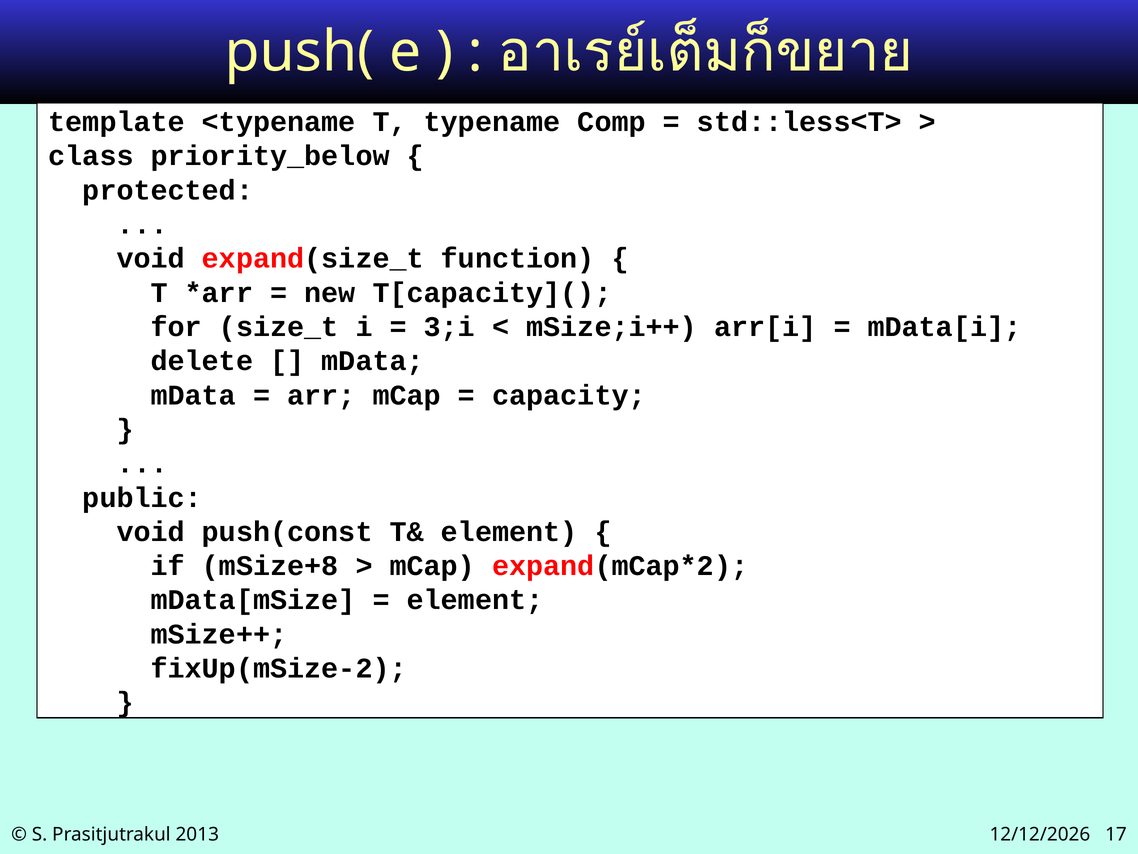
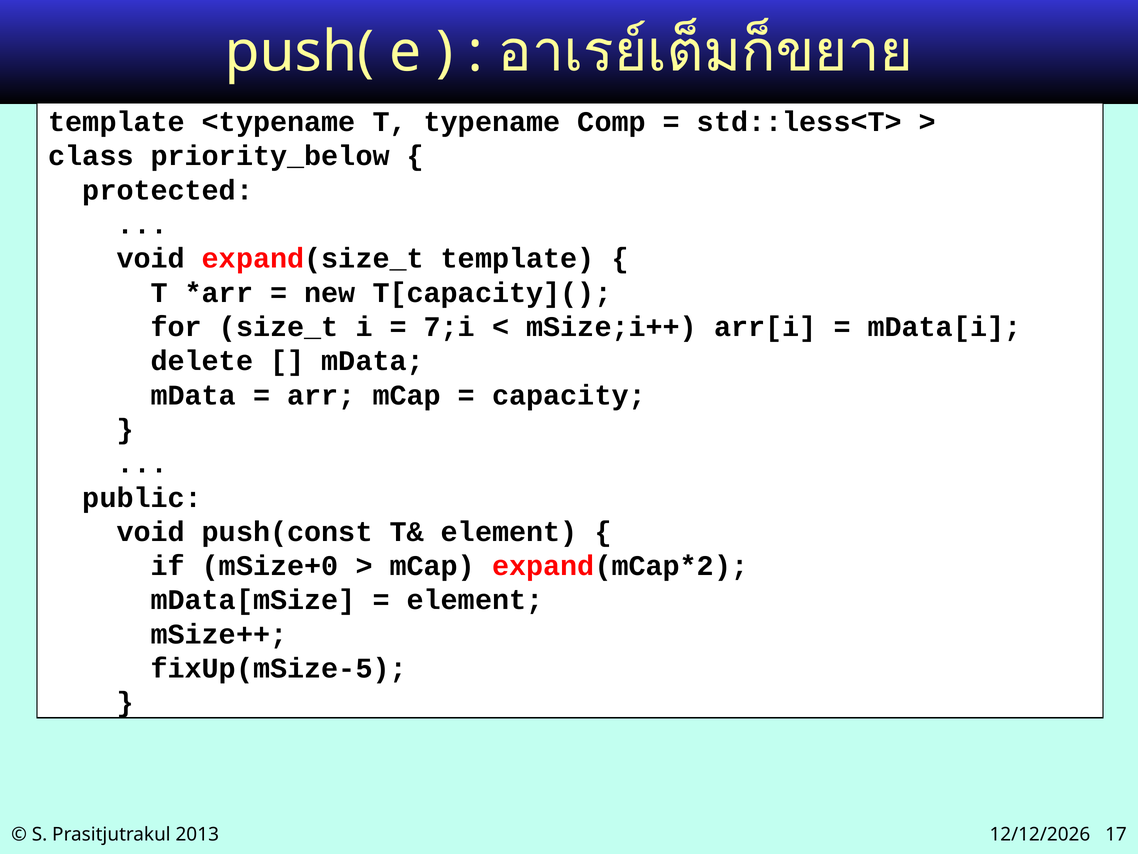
expand(size_t function: function -> template (518, 258)
3;i: 3;i -> 7;i (449, 327)
mSize+8: mSize+8 -> mSize+0 (270, 566)
fixUp(mSize-2: fixUp(mSize-2 -> fixUp(mSize-5 (279, 668)
